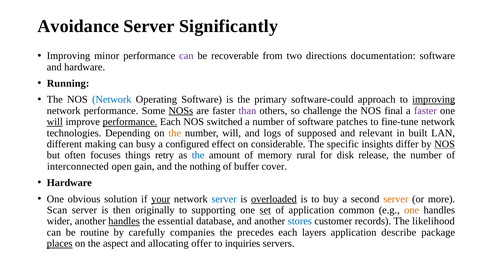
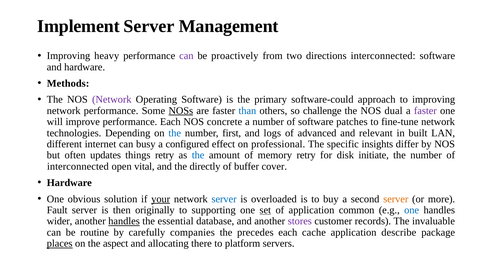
Avoidance: Avoidance -> Implement (78, 26)
Significantly: Significantly -> Management (229, 26)
minor: minor -> heavy (107, 56)
recoverable: recoverable -> proactively (235, 56)
directions documentation: documentation -> interconnected (383, 56)
Running: Running -> Methods (68, 83)
Network colour: blue -> purple (112, 99)
improving underline: present -> none (434, 99)
than colour: purple -> blue (247, 110)
final: final -> dual (394, 110)
will underline: present -> none (55, 122)
performance underline: present -> none (130, 122)
switched: switched -> concrete (225, 122)
the colour: orange -> blue (175, 133)
number will: will -> first (232, 133)
supposed: supposed -> advanced (317, 133)
making: making -> internet (101, 144)
considerable: considerable -> professional (278, 144)
NOS underline: present -> none (445, 144)
focuses: focuses -> updates (106, 155)
memory rural: rural -> retry (306, 155)
release: release -> initiate (374, 155)
gain: gain -> vital (144, 166)
nothing: nothing -> directly (205, 166)
overloaded underline: present -> none (274, 198)
Scan: Scan -> Fault (57, 210)
one colour: orange -> blue (412, 210)
stores colour: blue -> purple (300, 221)
likelihood: likelihood -> invaluable (434, 221)
layers: layers -> cache (314, 232)
offer: offer -> there (202, 243)
inquiries: inquiries -> platform (243, 243)
